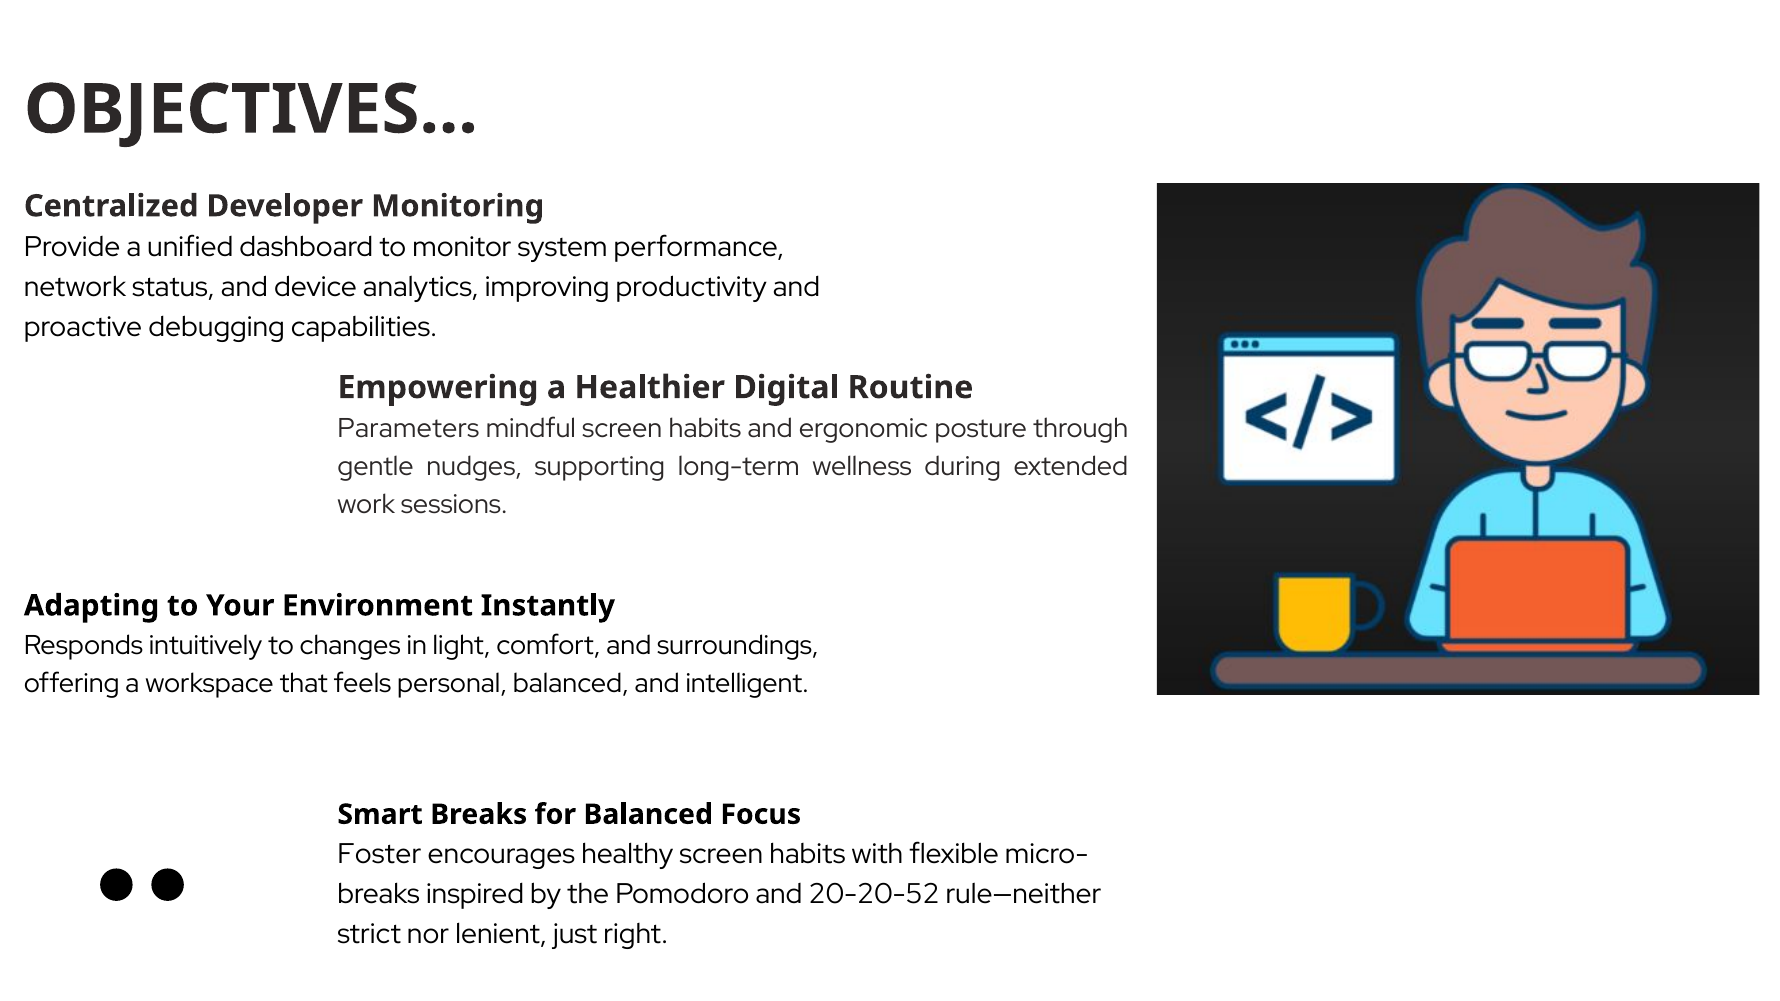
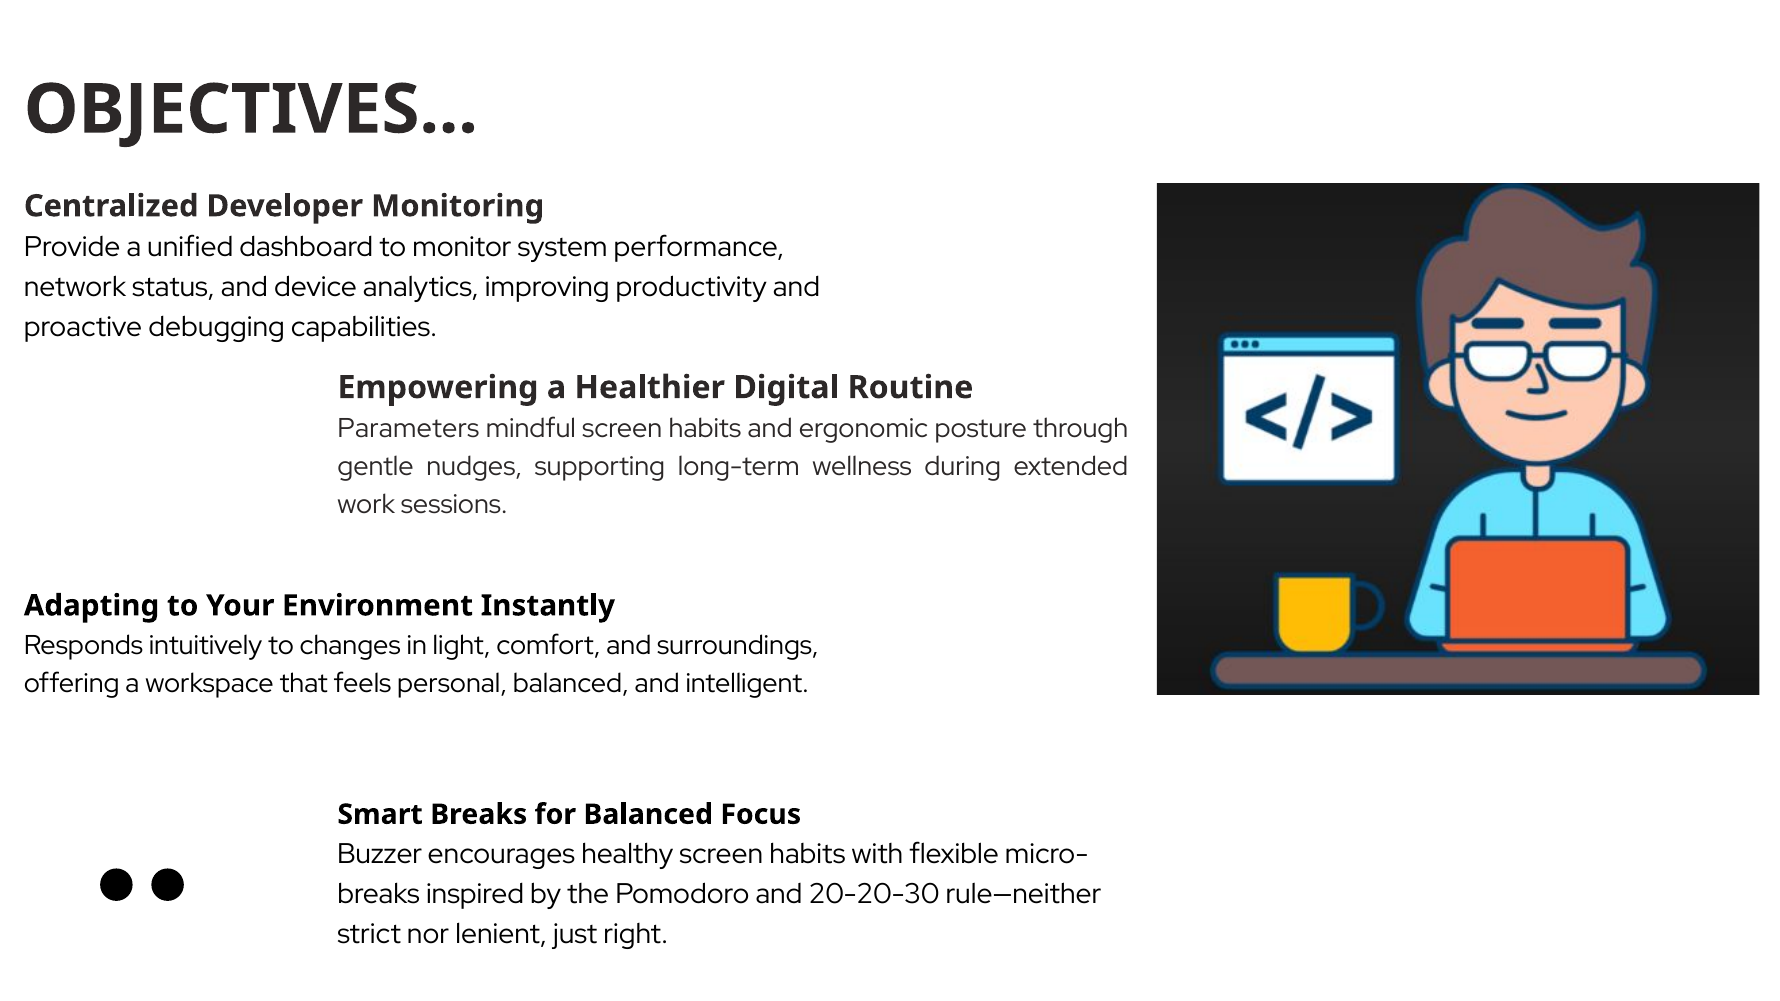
Foster: Foster -> Buzzer (380, 854)
20-20-52: 20-20-52 -> 20-20-30 (874, 894)
